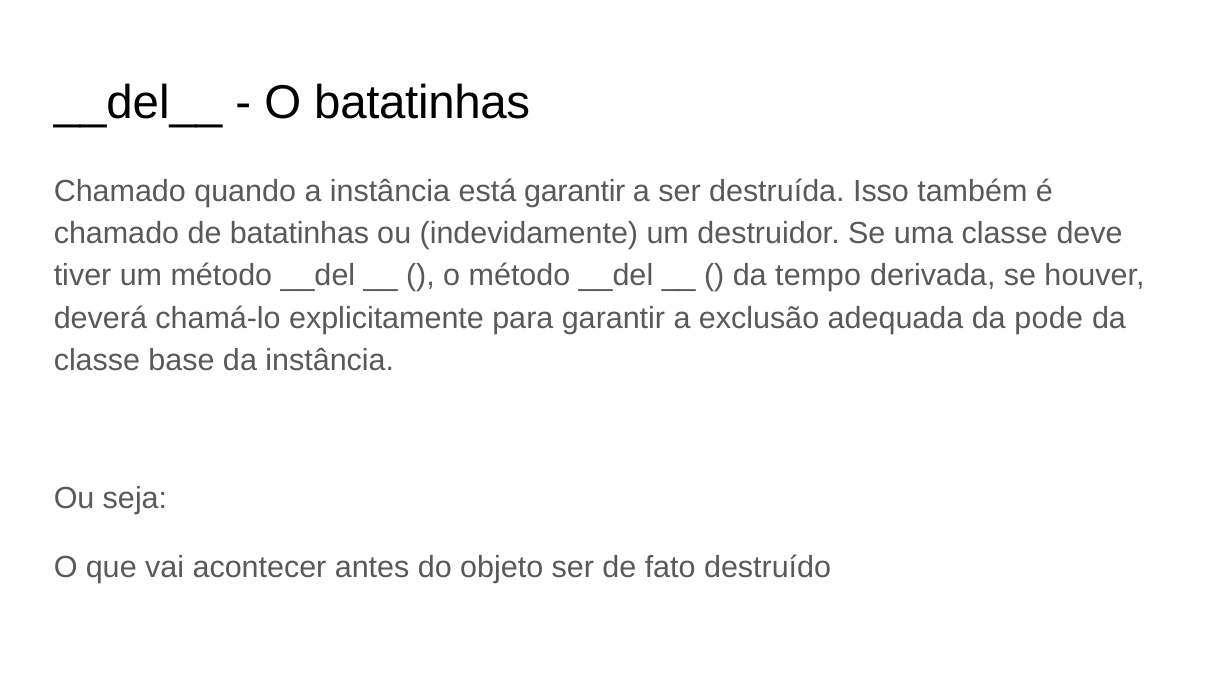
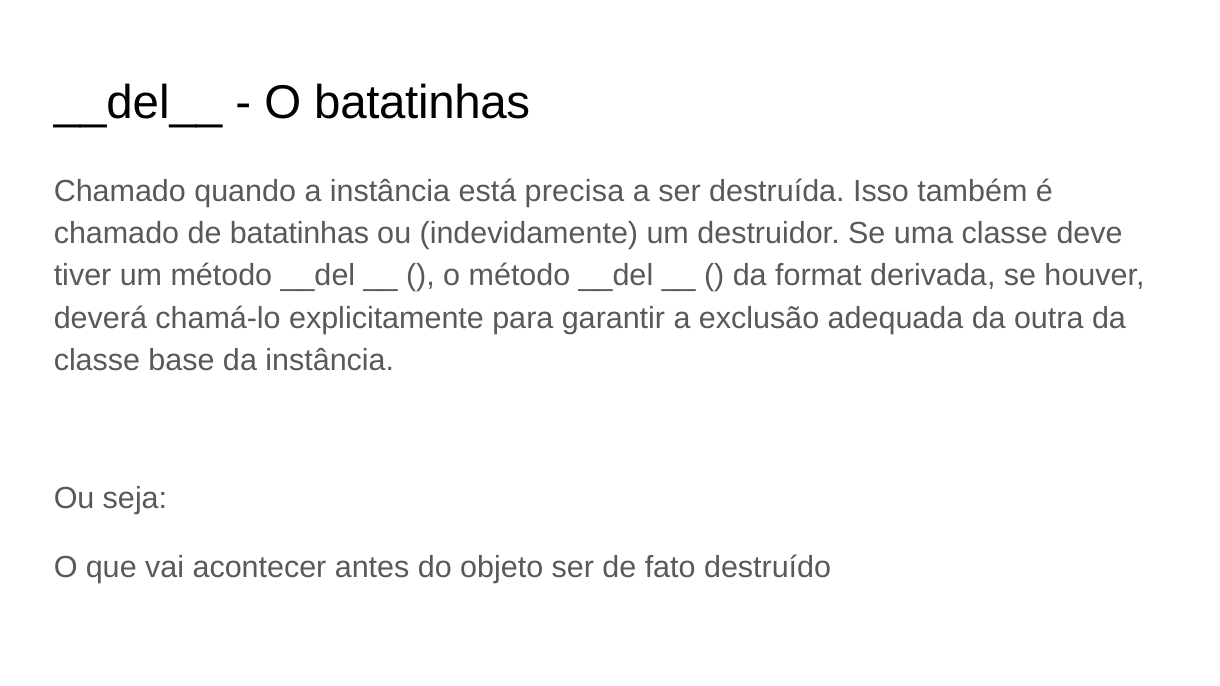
está garantir: garantir -> precisa (575, 192)
tempo: tempo -> format (818, 276)
pode: pode -> outra (1049, 318)
